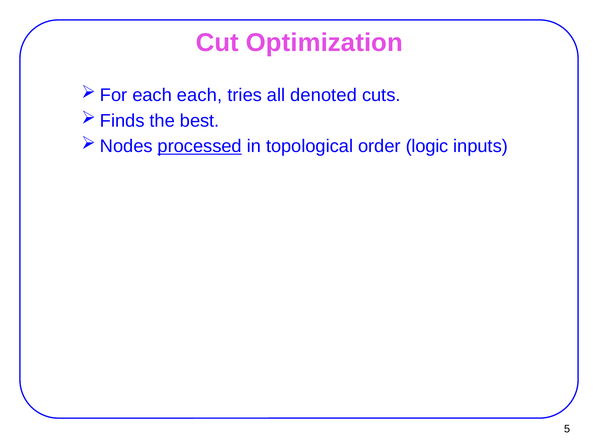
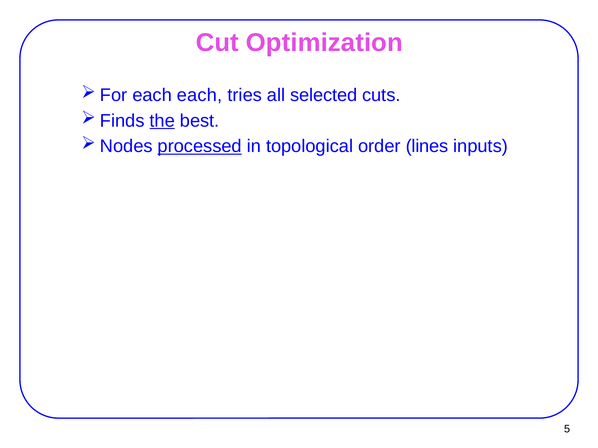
denoted: denoted -> selected (324, 95)
the underline: none -> present (162, 121)
logic: logic -> lines (427, 146)
